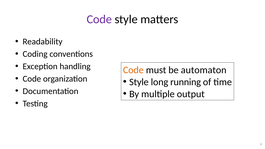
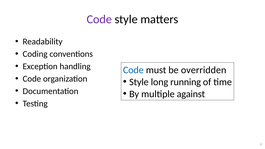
Code colour: orange -> blue (133, 70)
automaton: automaton -> overridden (204, 70)
output: output -> against (191, 94)
